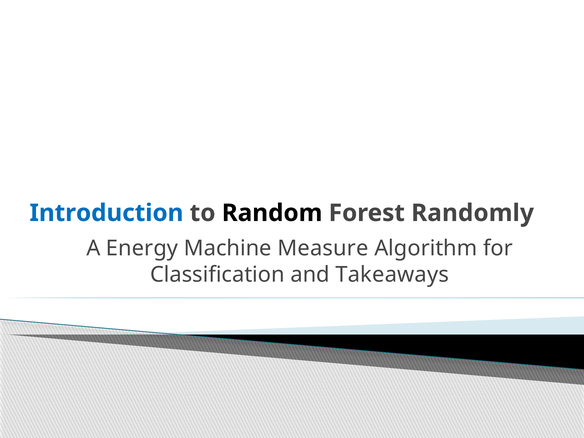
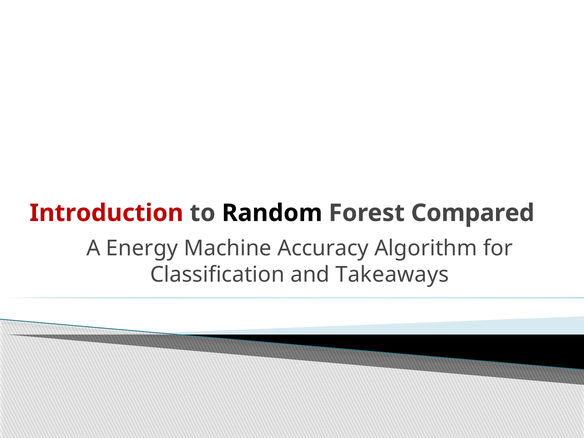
Introduction colour: blue -> red (106, 213)
Randomly: Randomly -> Compared (473, 213)
Measure: Measure -> Accuracy (323, 248)
